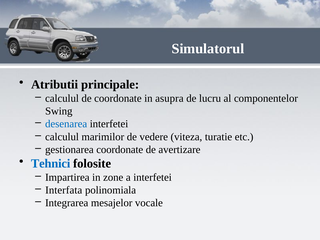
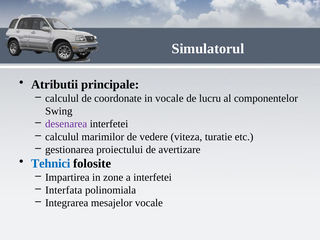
in asupra: asupra -> vocale (169, 98)
desenarea colour: blue -> purple (66, 124)
gestionarea coordonate: coordonate -> proiectului (120, 150)
